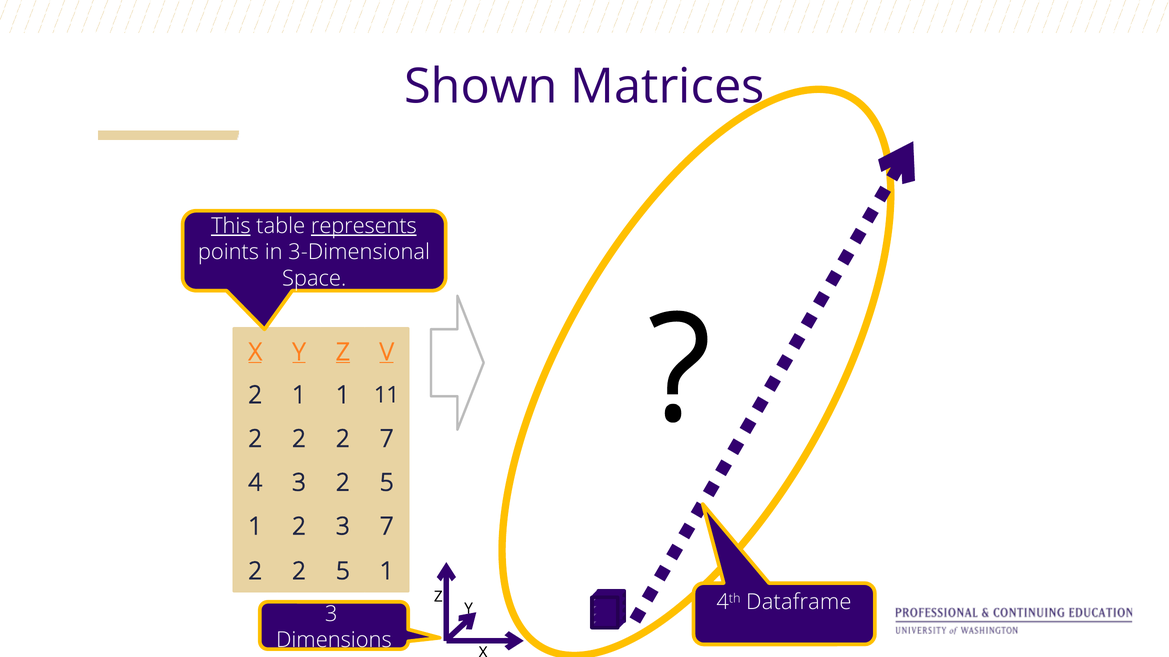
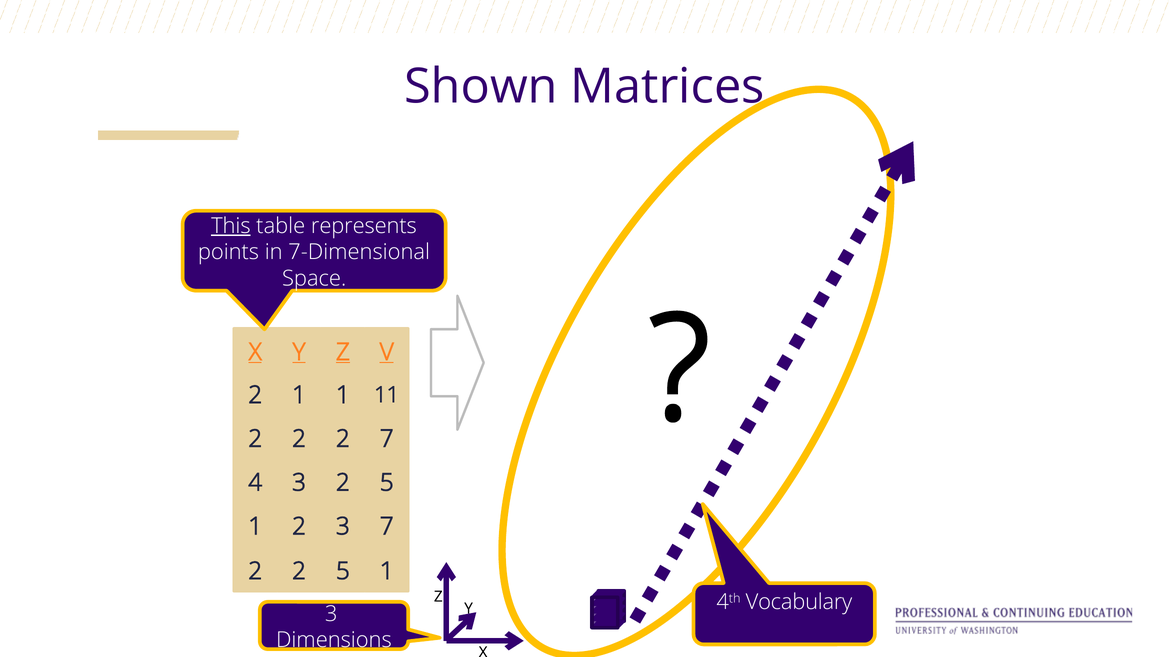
represents underline: present -> none (364, 226)
3-Dimensional: 3-Dimensional -> 7-Dimensional (359, 252)
Dataframe: Dataframe -> Vocabulary (799, 603)
